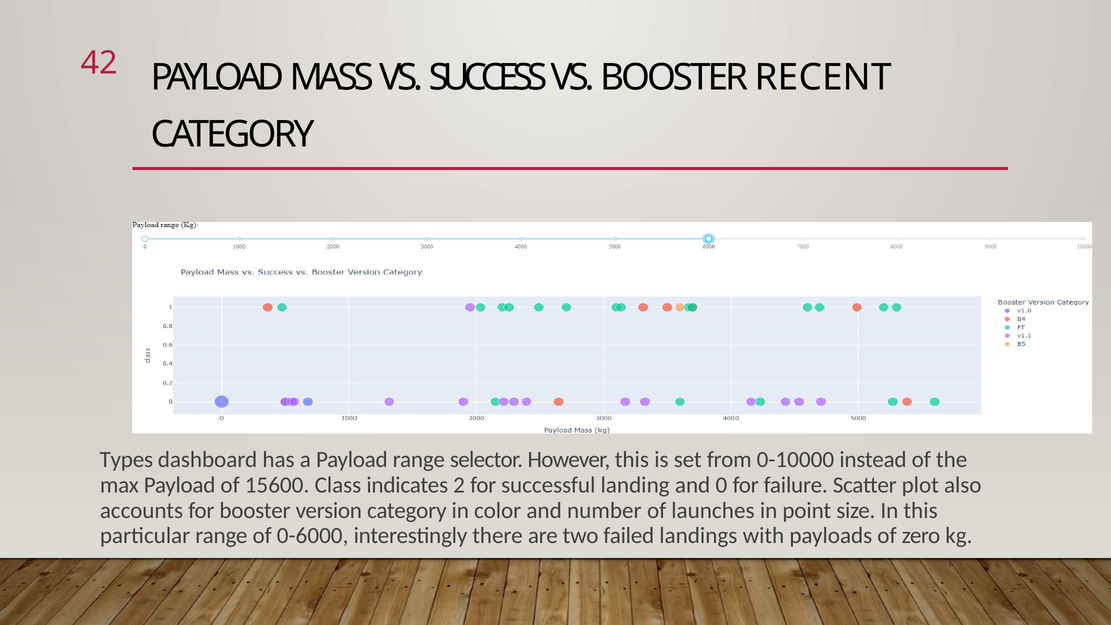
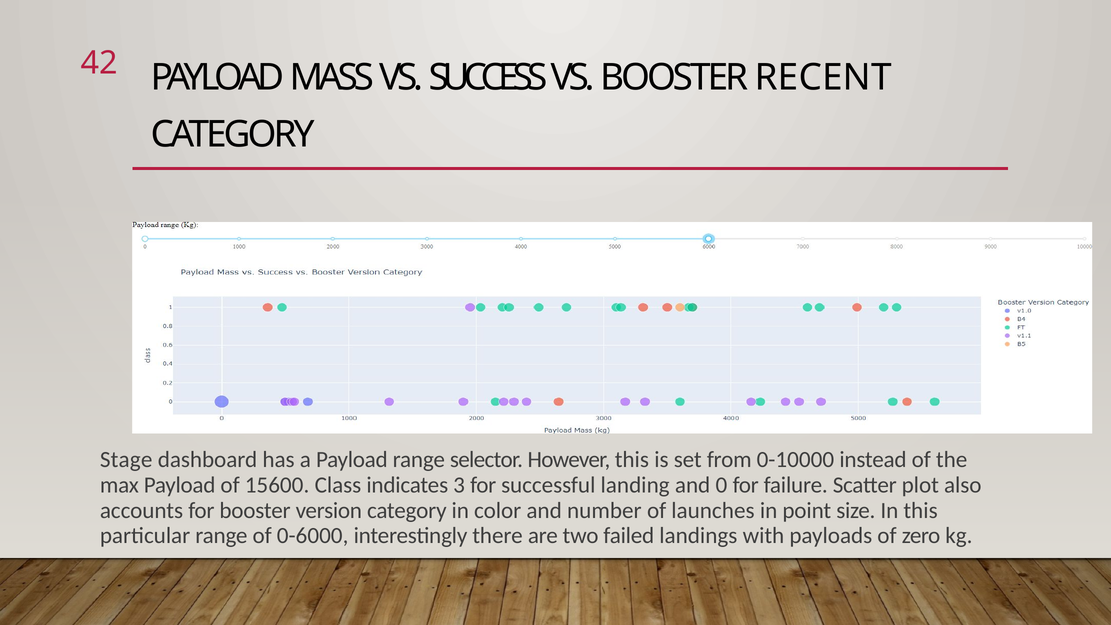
Types: Types -> Stage (126, 460)
2: 2 -> 3 (459, 485)
